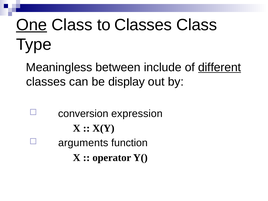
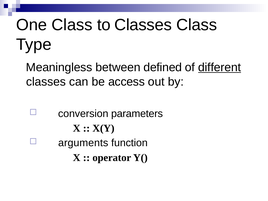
One underline: present -> none (32, 25)
include: include -> defined (163, 67)
display: display -> access (127, 82)
expression: expression -> parameters (137, 114)
